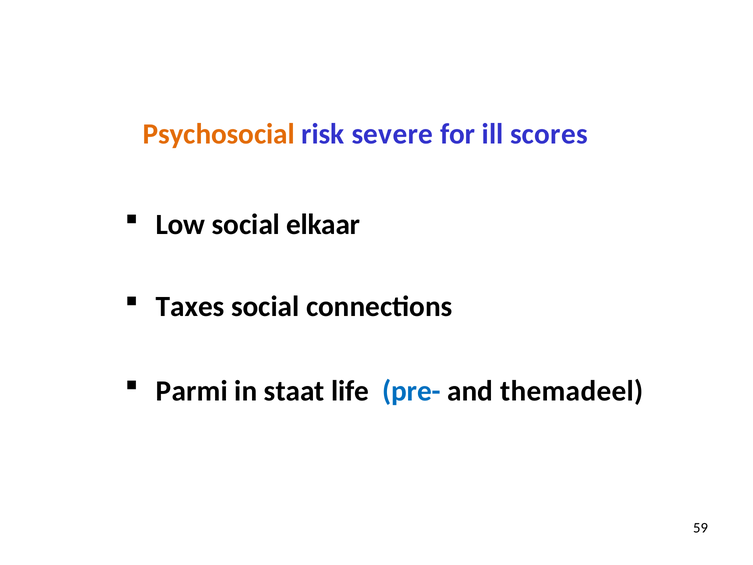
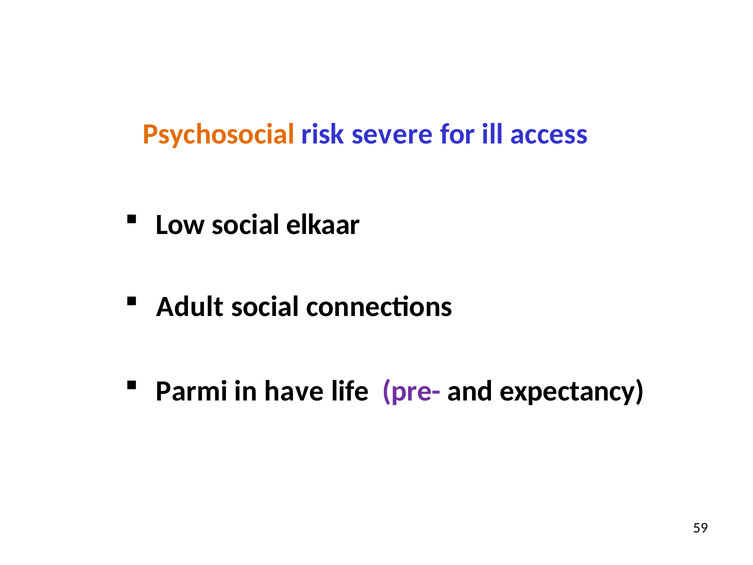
scores: scores -> access (549, 134)
Taxes: Taxes -> Adult (190, 307)
staat: staat -> have (294, 391)
pre- colour: blue -> purple (411, 391)
themadeel: themadeel -> expectancy (572, 391)
